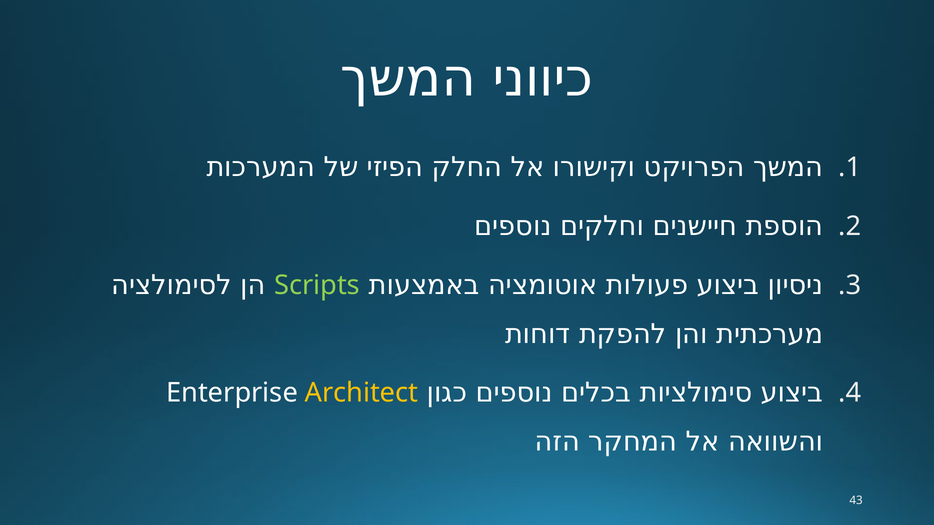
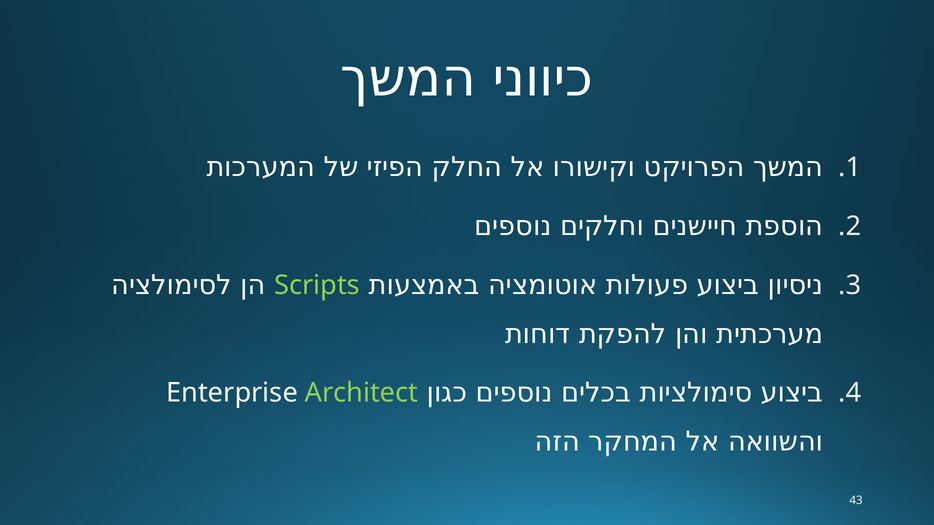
Architect colour: yellow -> light green (361, 393)
